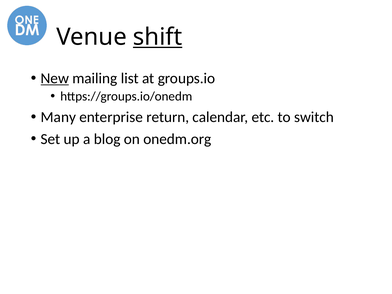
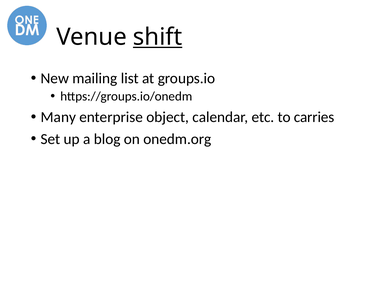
New underline: present -> none (55, 78)
return: return -> object (168, 117)
switch: switch -> carries (314, 117)
